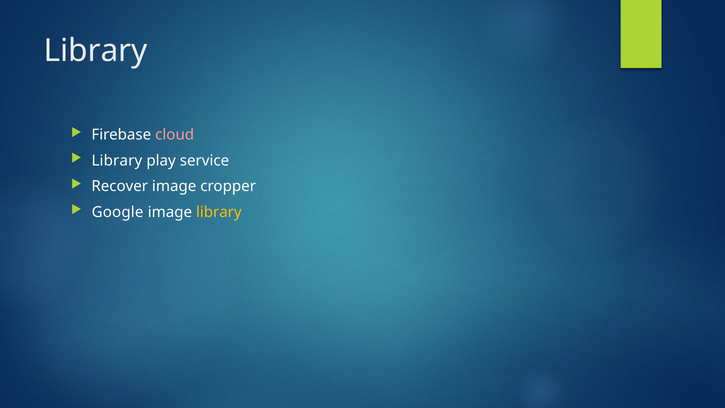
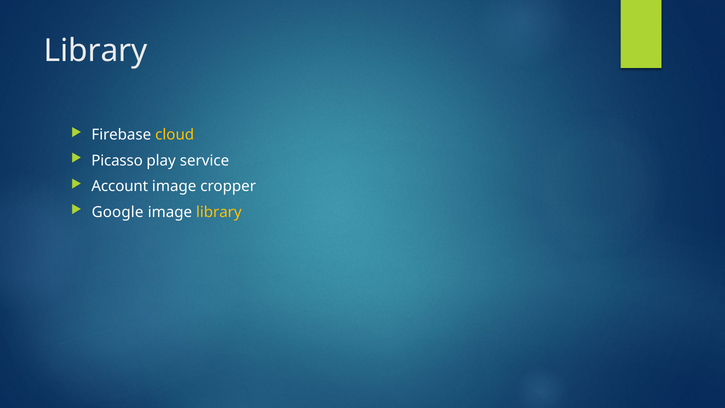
cloud colour: pink -> yellow (175, 135)
Library: Library -> Picasso (117, 161)
Recover: Recover -> Account (120, 186)
